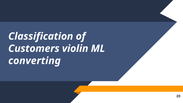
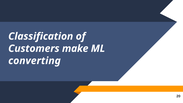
violin: violin -> make (75, 48)
